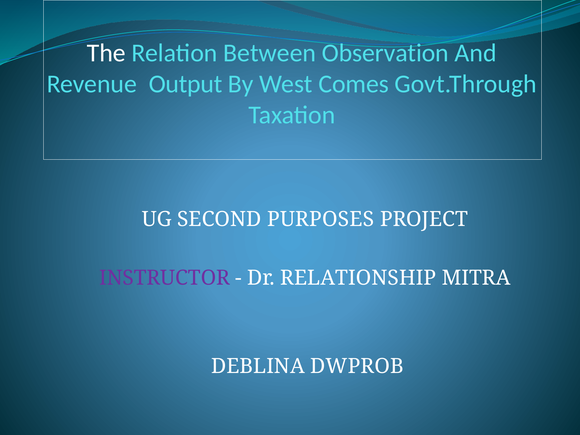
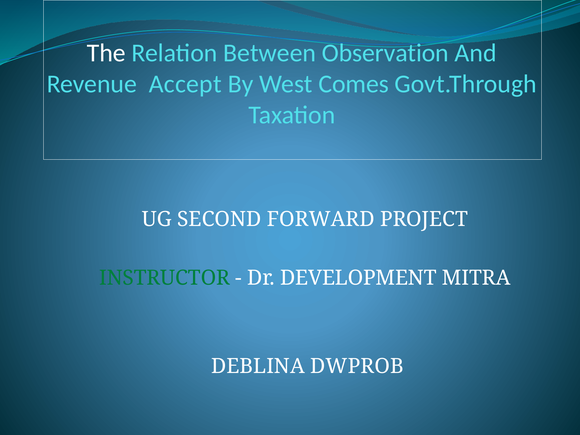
Output: Output -> Accept (185, 84)
PURPOSES: PURPOSES -> FORWARD (321, 219)
INSTRUCTOR colour: purple -> green (165, 278)
RELATIONSHIP: RELATIONSHIP -> DEVELOPMENT (358, 278)
